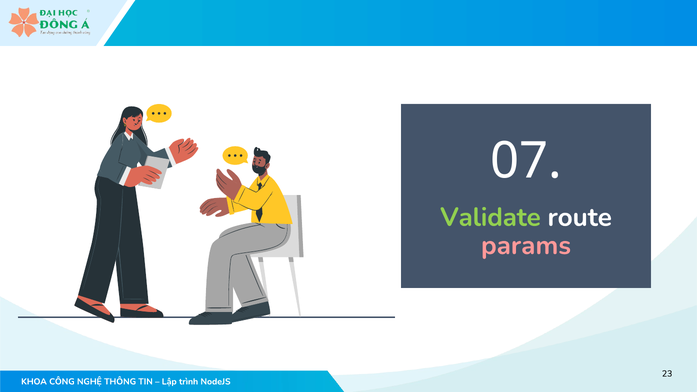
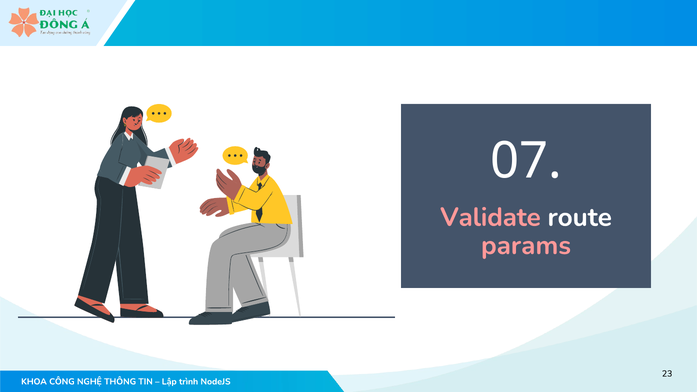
Validate colour: light green -> pink (490, 217)
